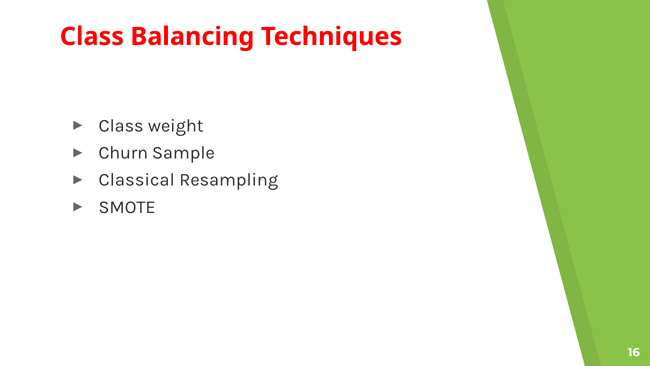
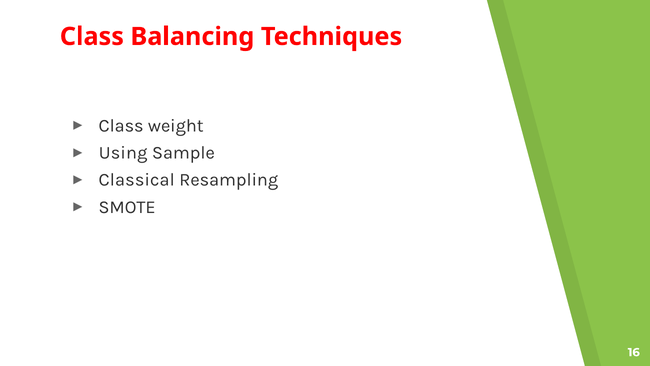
Churn: Churn -> Using (123, 153)
